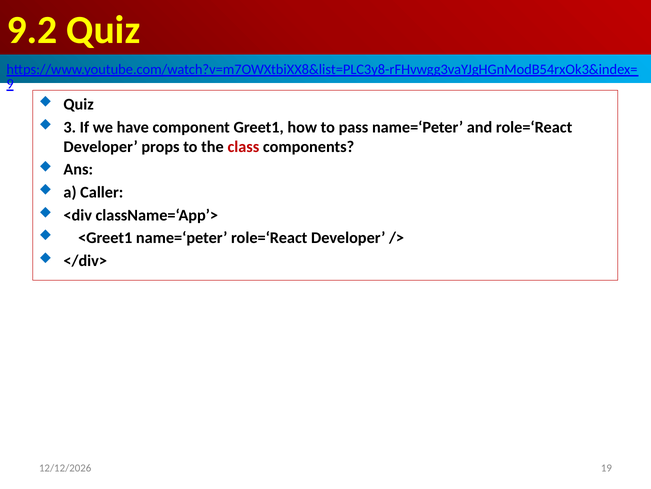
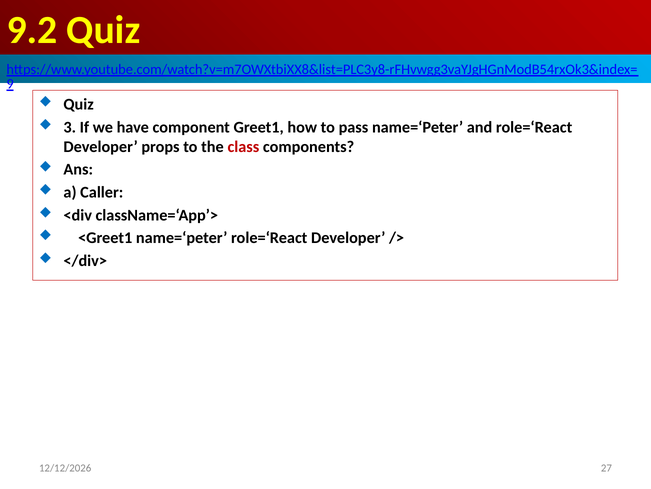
19: 19 -> 27 (606, 468)
